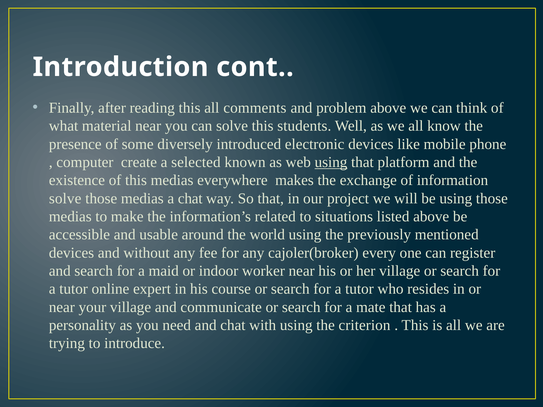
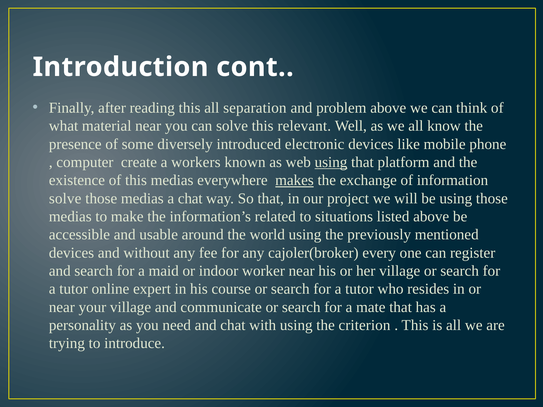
comments: comments -> separation (255, 108)
students: students -> relevant (304, 126)
selected: selected -> workers (196, 162)
makes underline: none -> present (295, 180)
